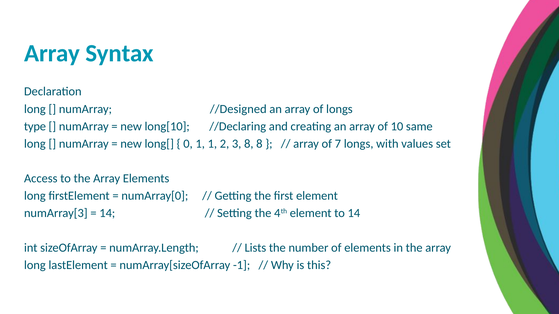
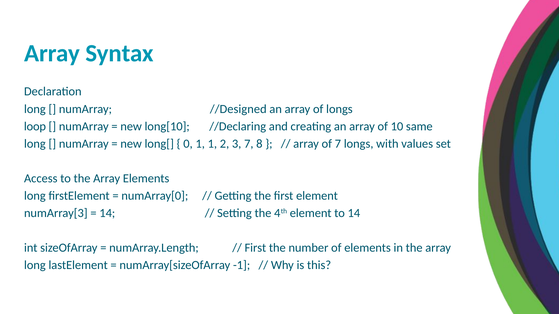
type: type -> loop (35, 126)
3 8: 8 -> 7 (249, 144)
Lists: Lists -> First (255, 248)
